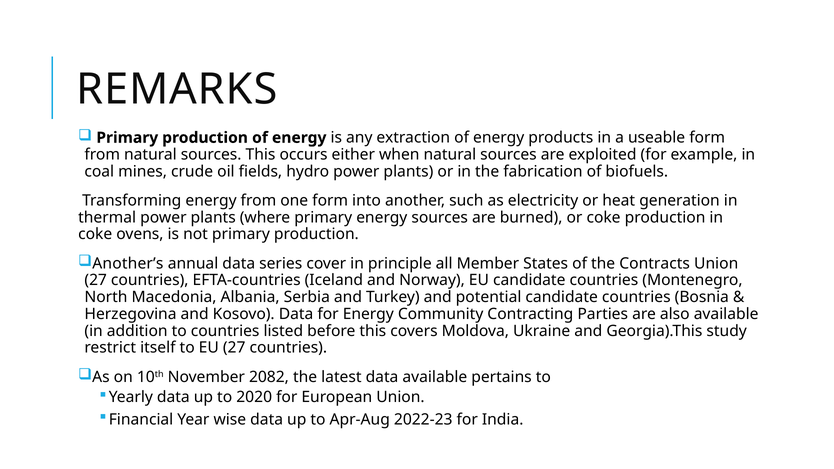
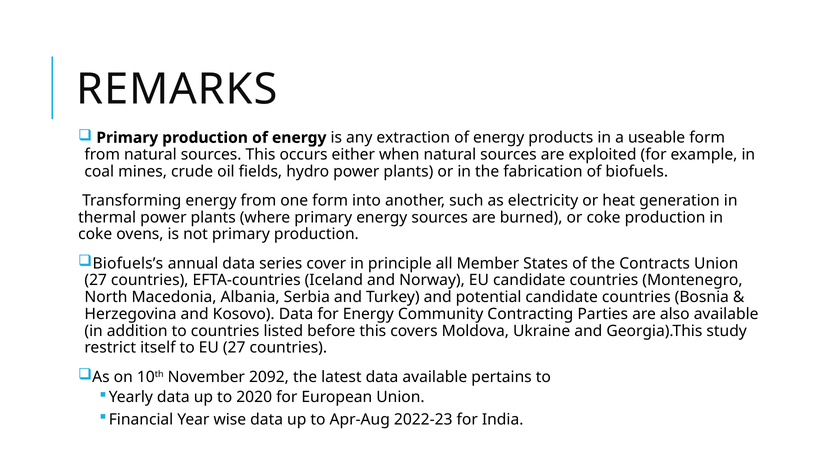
Another’s: Another’s -> Biofuels’s (128, 263)
2082: 2082 -> 2092 (269, 377)
